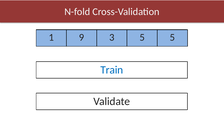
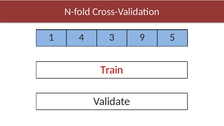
9: 9 -> 4 (82, 37)
5: 5 -> 9 (142, 37)
Train colour: blue -> red (112, 70)
